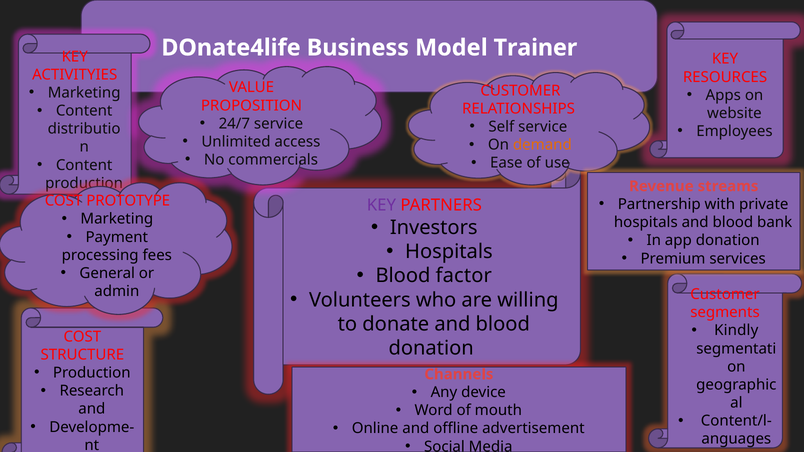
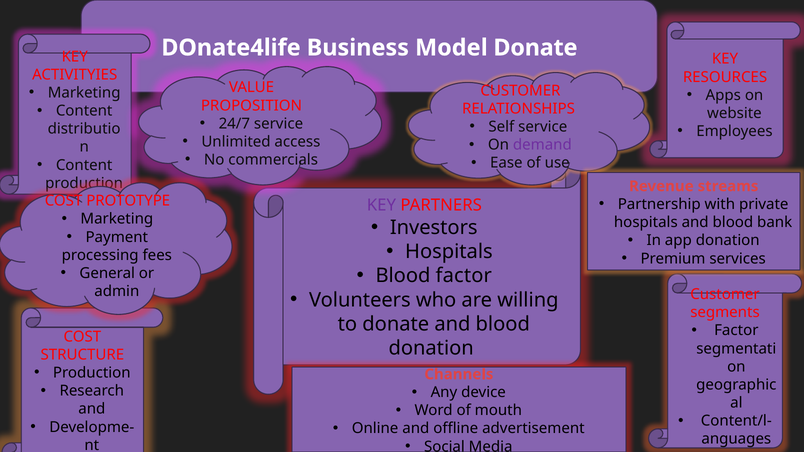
Model Trainer: Trainer -> Donate (535, 48)
demand colour: orange -> purple (542, 145)
Kindly: Kindly -> Factor (736, 331)
